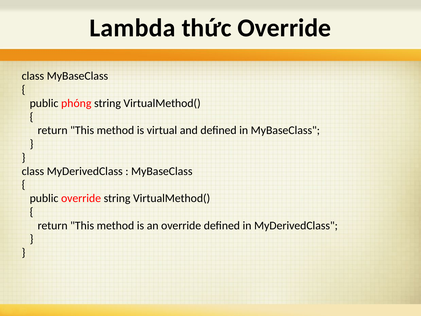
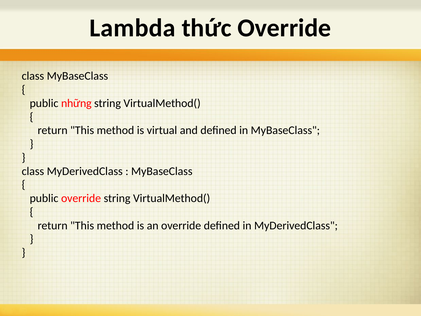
phóng: phóng -> những (76, 103)
